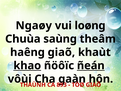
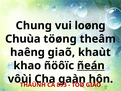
Ngaøy: Ngaøy -> Chung (34, 25)
saùng: saùng -> töøng (60, 39)
khao underline: present -> none (27, 65)
